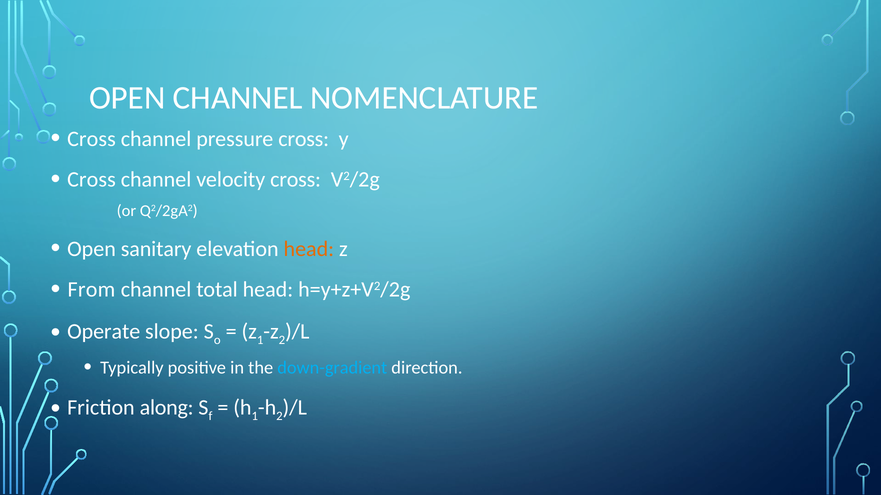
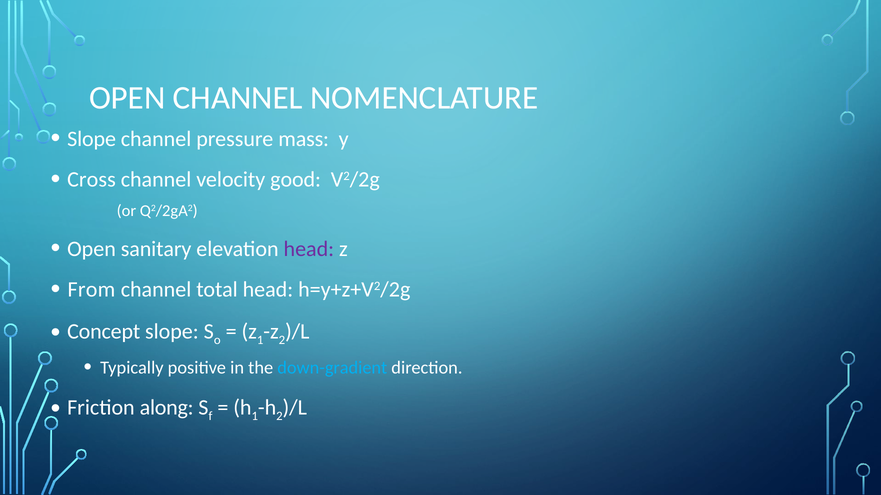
Cross: Cross -> Slope (92, 139)
pressure cross: cross -> mass (304, 139)
velocity cross: cross -> good (296, 180)
head colour: orange -> purple (309, 249)
Operate: Operate -> Concept (104, 332)
